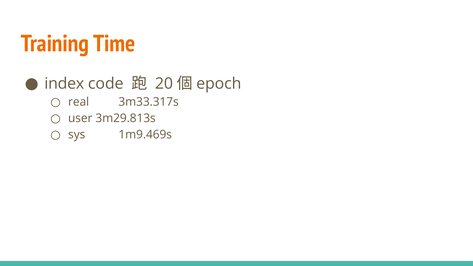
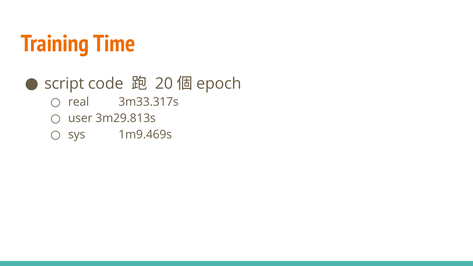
index: index -> script (64, 84)
